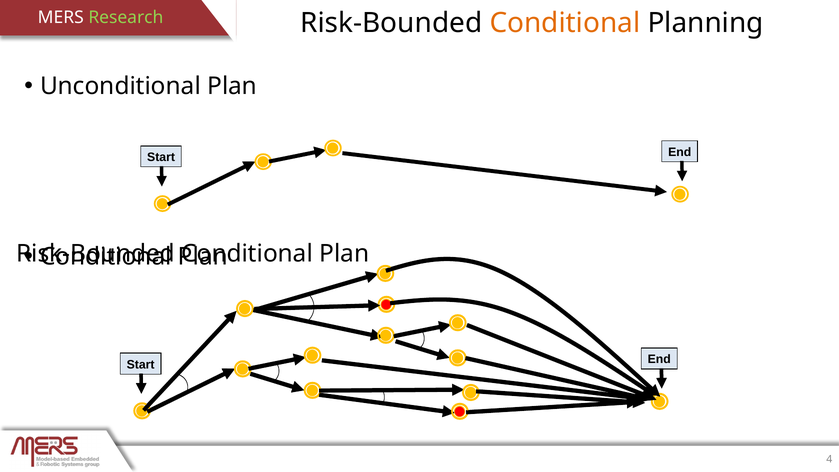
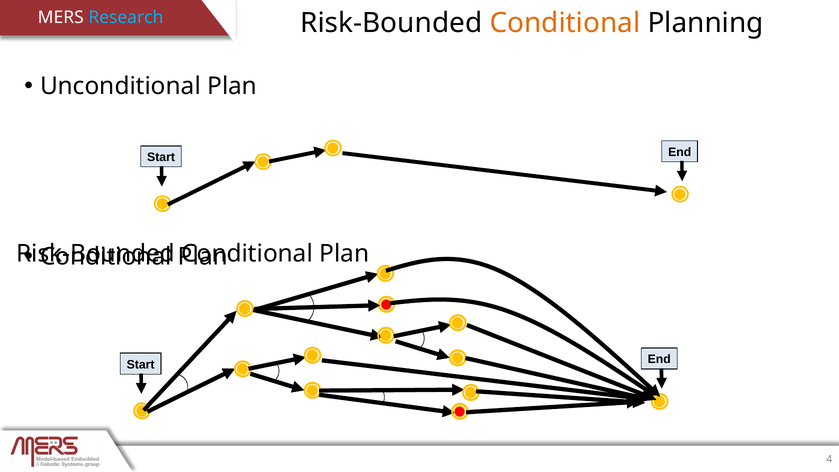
Research colour: light green -> light blue (126, 17)
